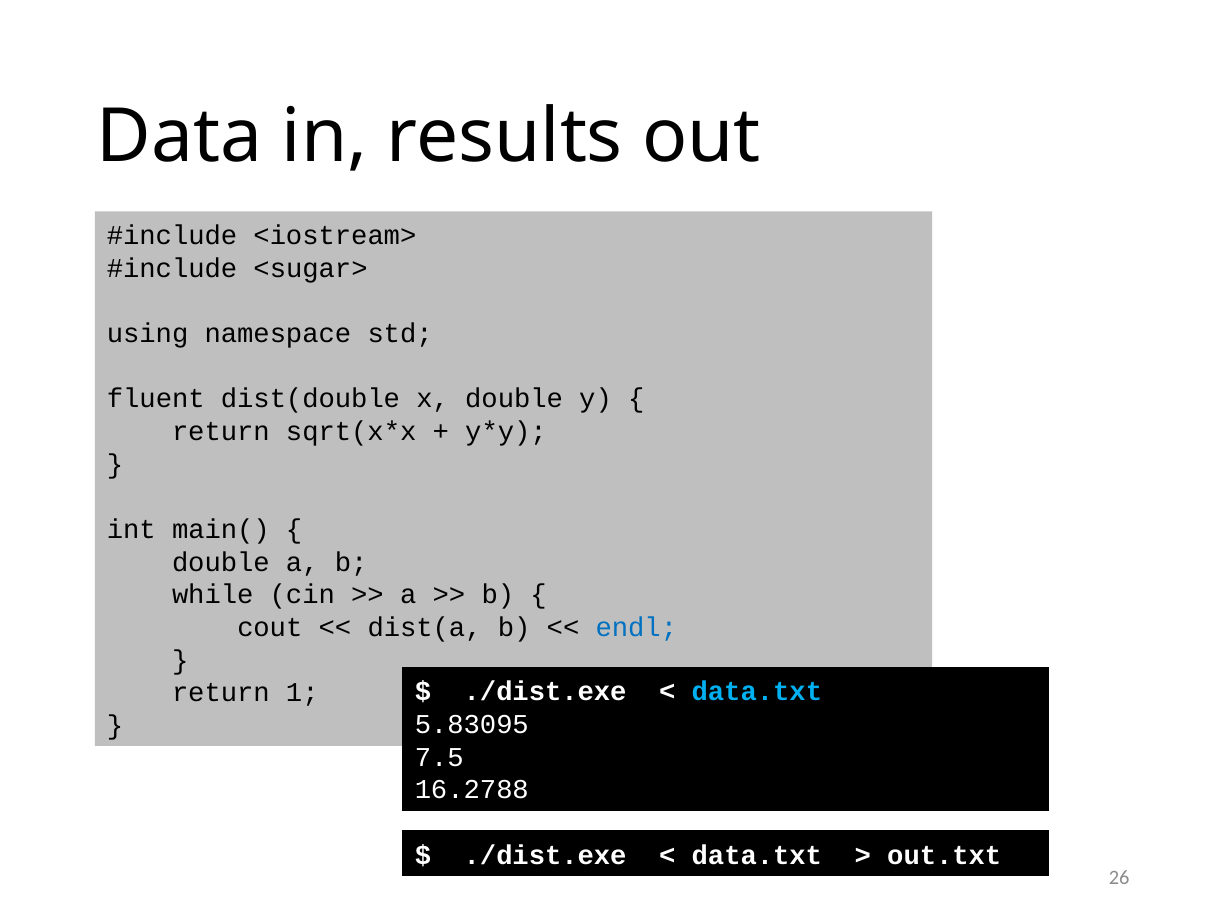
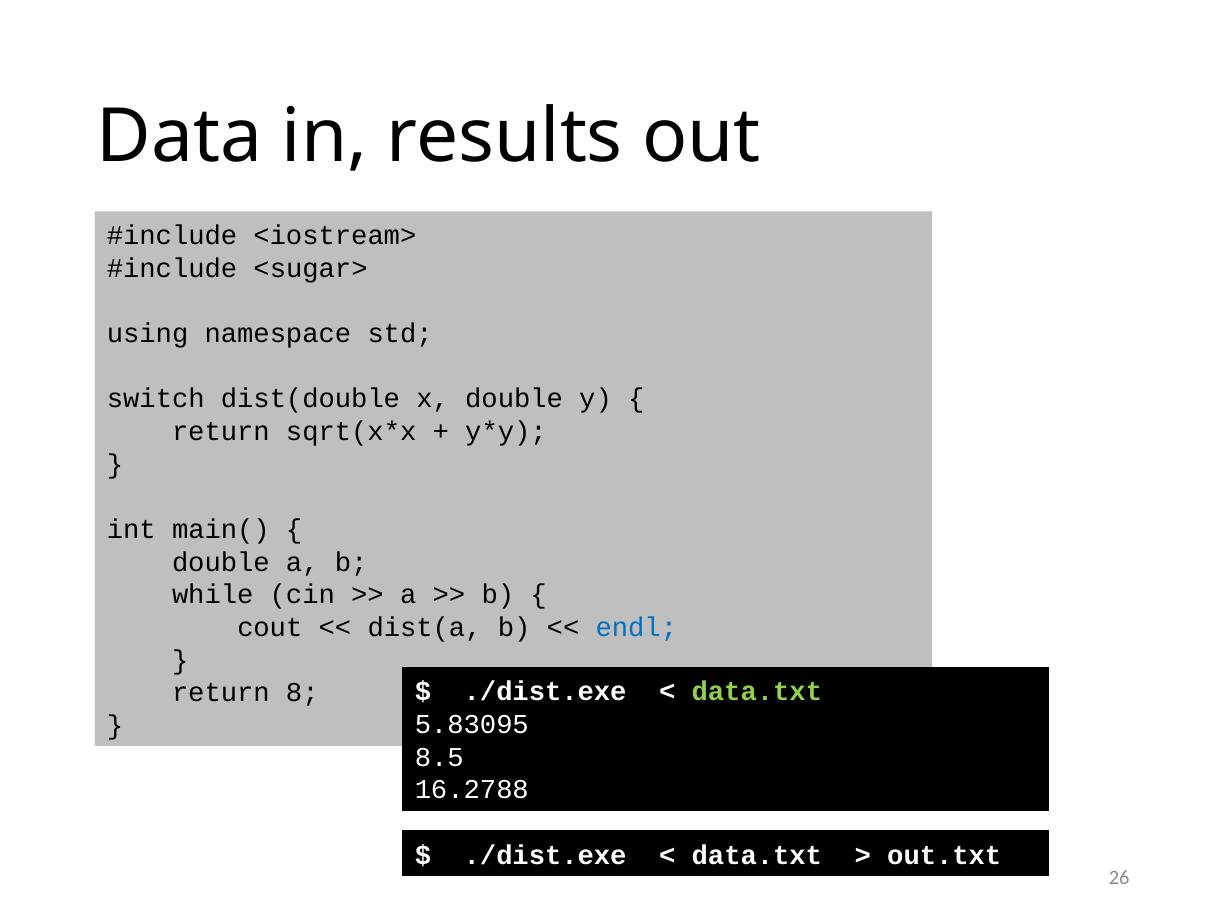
fluent: fluent -> switch (156, 399)
data.txt colour: light blue -> light green (757, 692)
1: 1 -> 8 (302, 693)
7.5: 7.5 -> 8.5 (439, 758)
